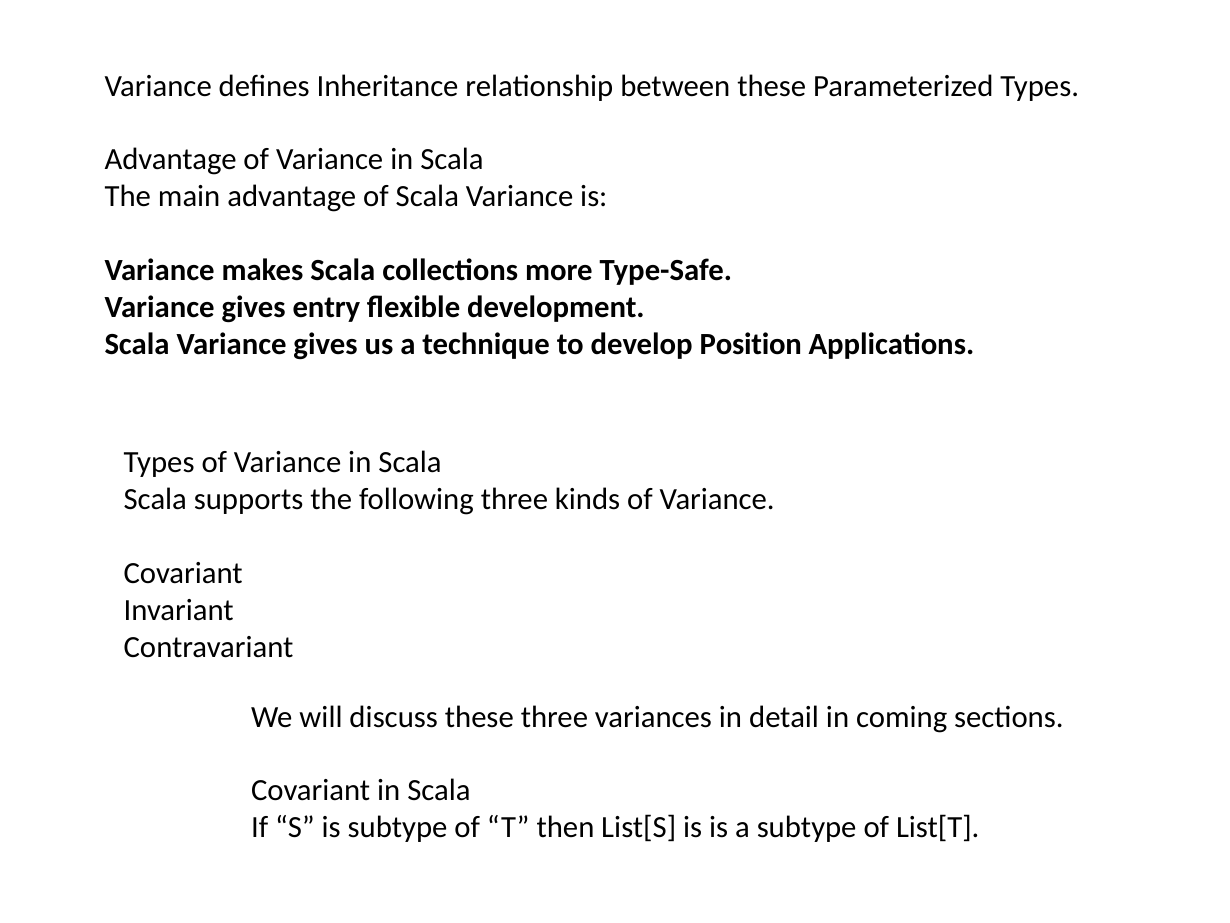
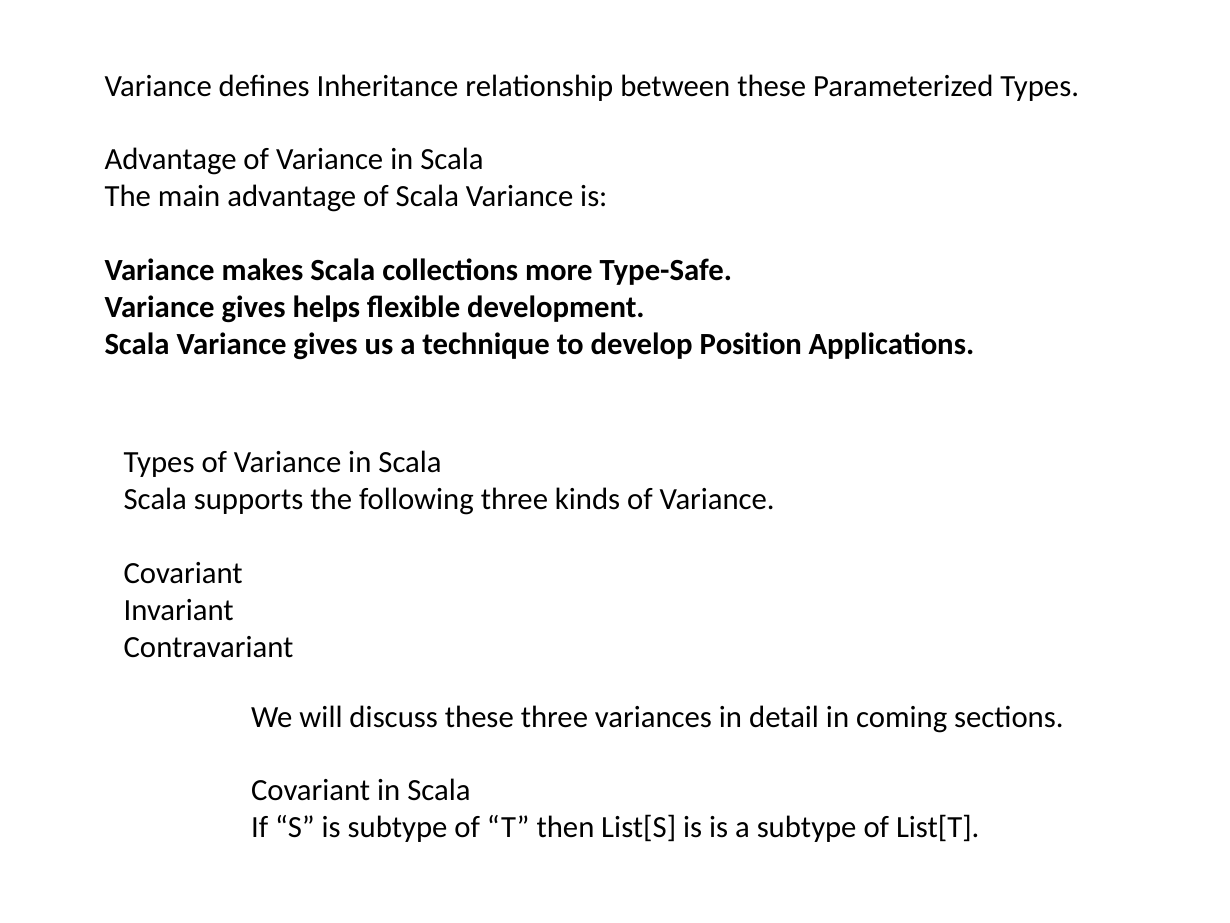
entry: entry -> helps (326, 307)
